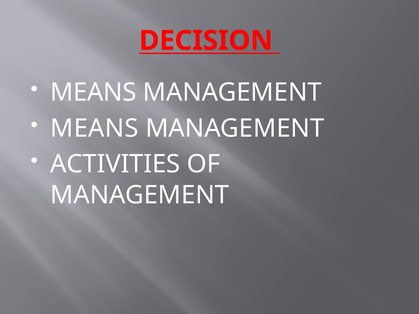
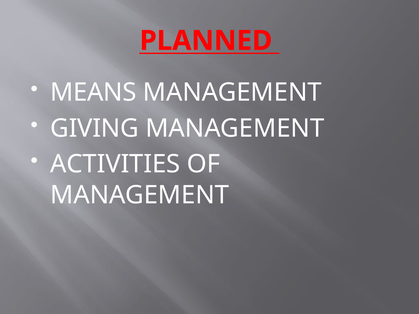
DECISION: DECISION -> PLANNED (206, 41)
MEANS: MEANS -> GIVING (95, 128)
